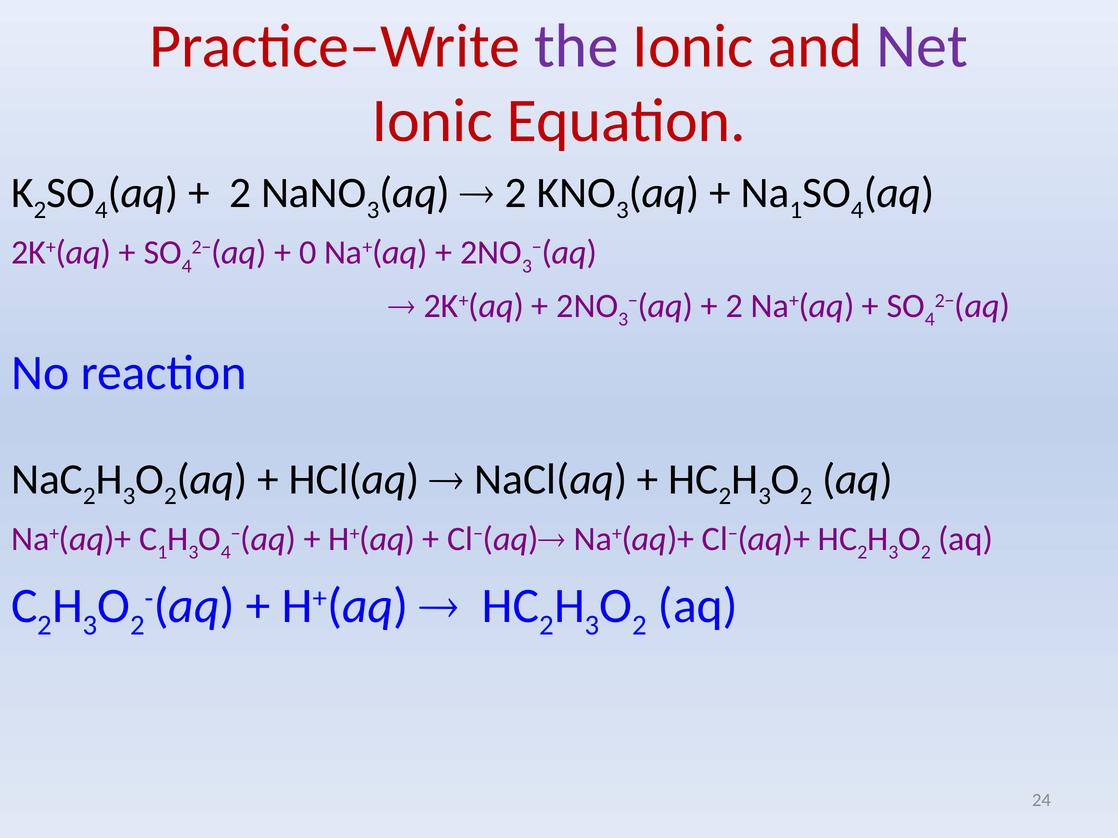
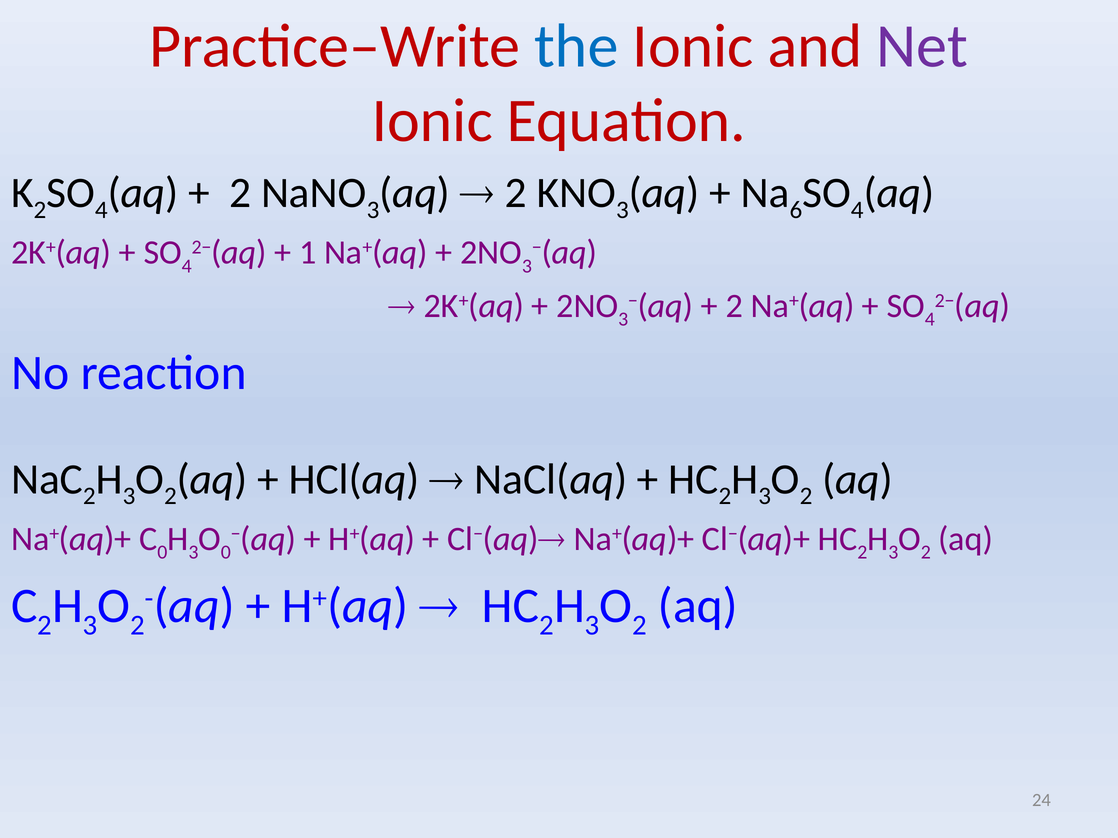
the colour: purple -> blue (576, 46)
1: 1 -> 6 (796, 210)
0: 0 -> 1 (308, 253)
1: 1 -> 0 (162, 553)
4: 4 -> 0 (226, 553)
